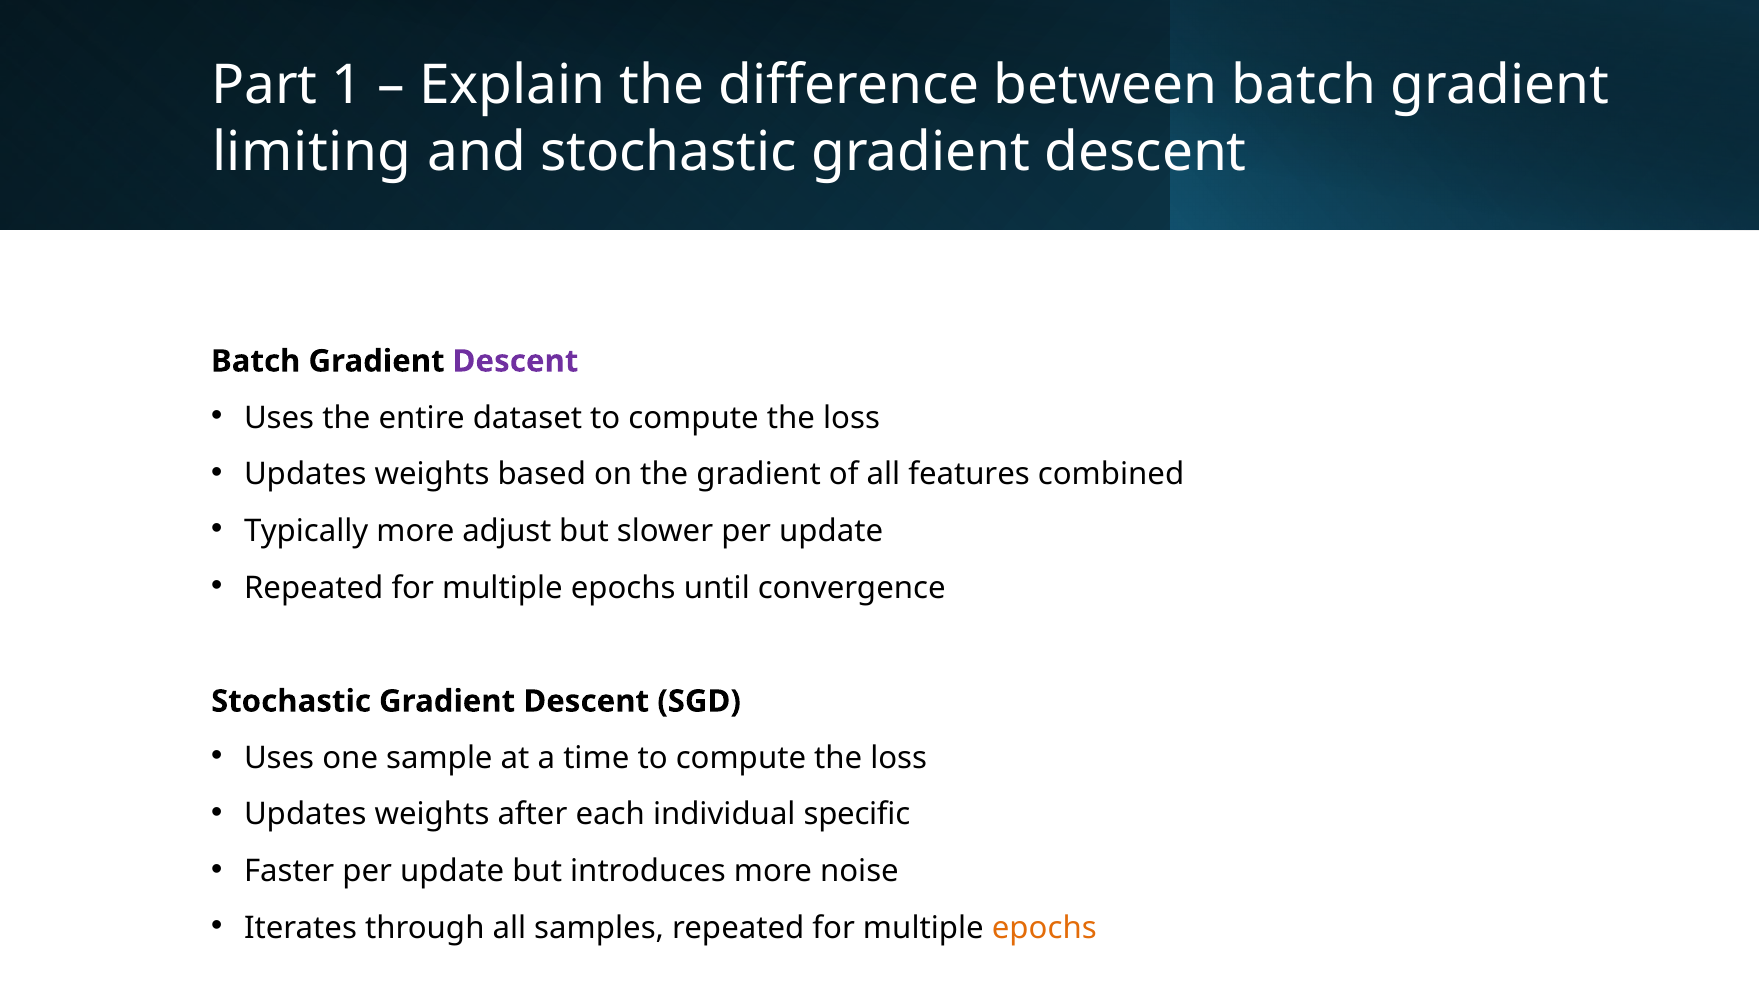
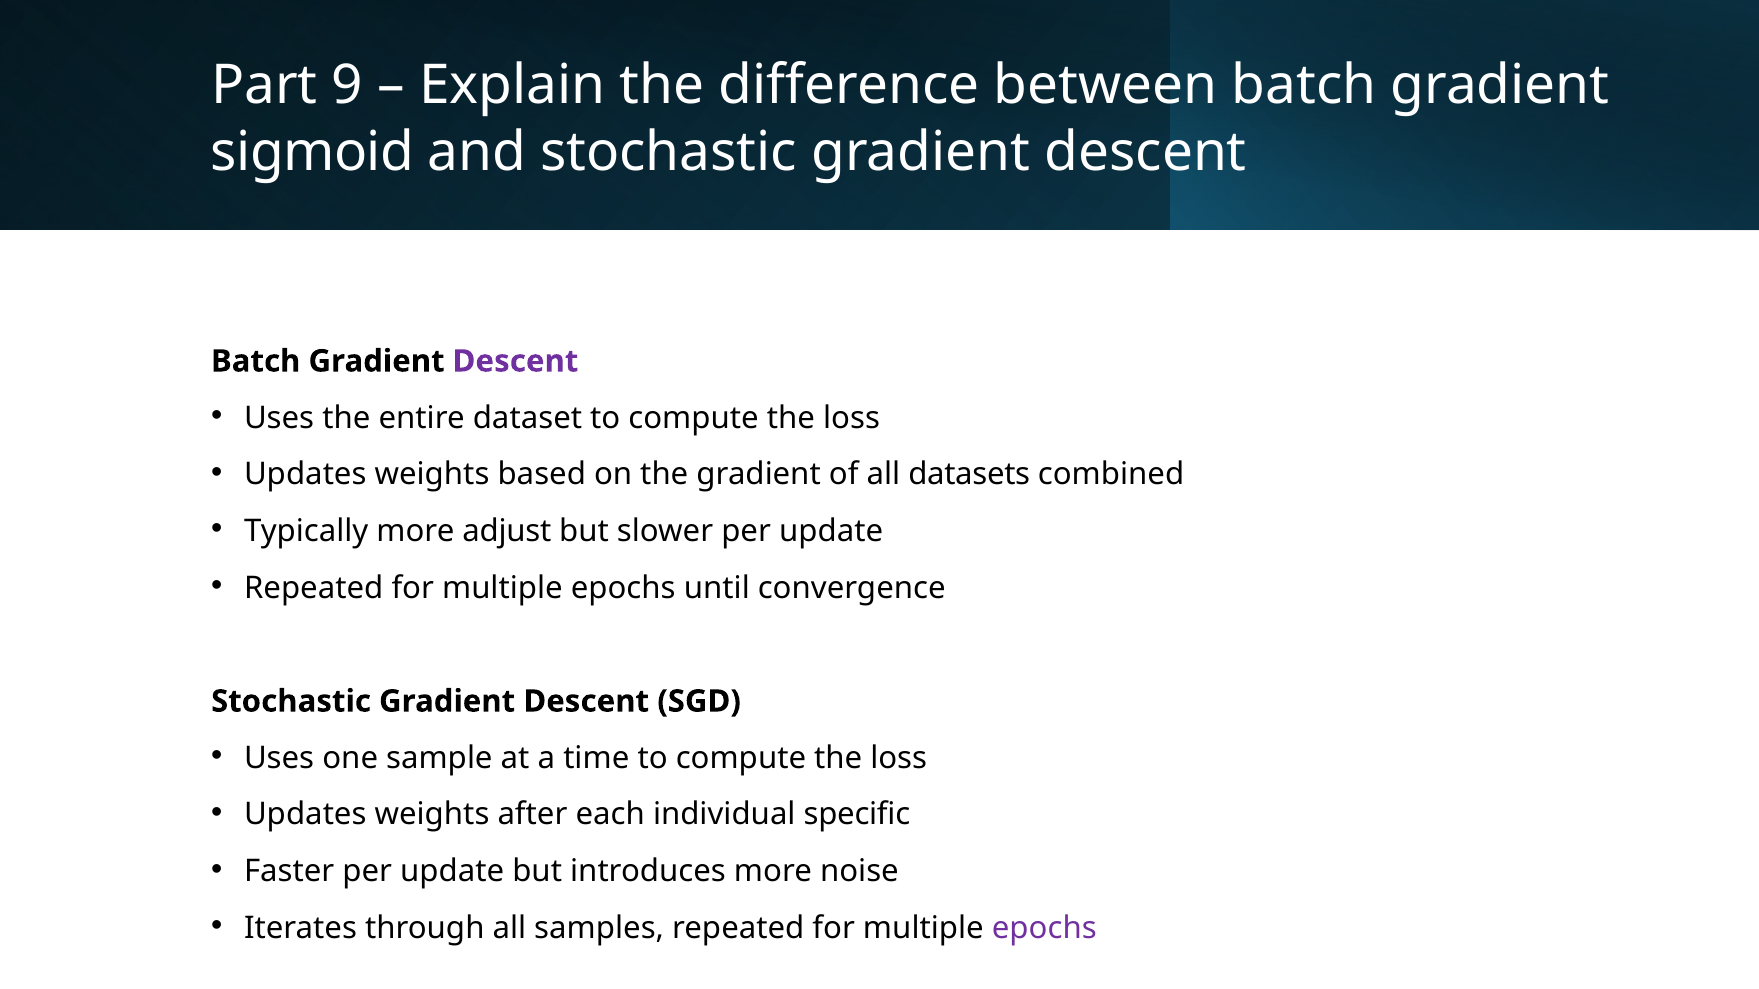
1: 1 -> 9 (348, 85)
limiting: limiting -> sigmoid (312, 153)
features: features -> datasets (969, 475)
epochs colour: orange -> purple (1044, 929)
